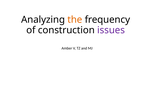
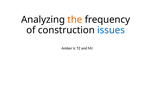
issues colour: purple -> blue (111, 30)
